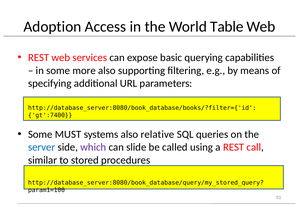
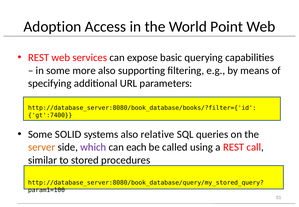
Table: Table -> Point (227, 27)
MUST: MUST -> SOLID (68, 134)
server colour: blue -> orange (42, 147)
slide: slide -> each (136, 147)
